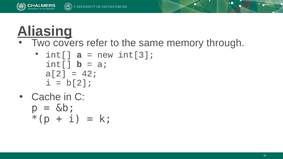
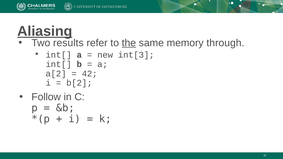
covers: covers -> results (68, 43)
the underline: none -> present (129, 43)
Cache: Cache -> Follow (46, 97)
